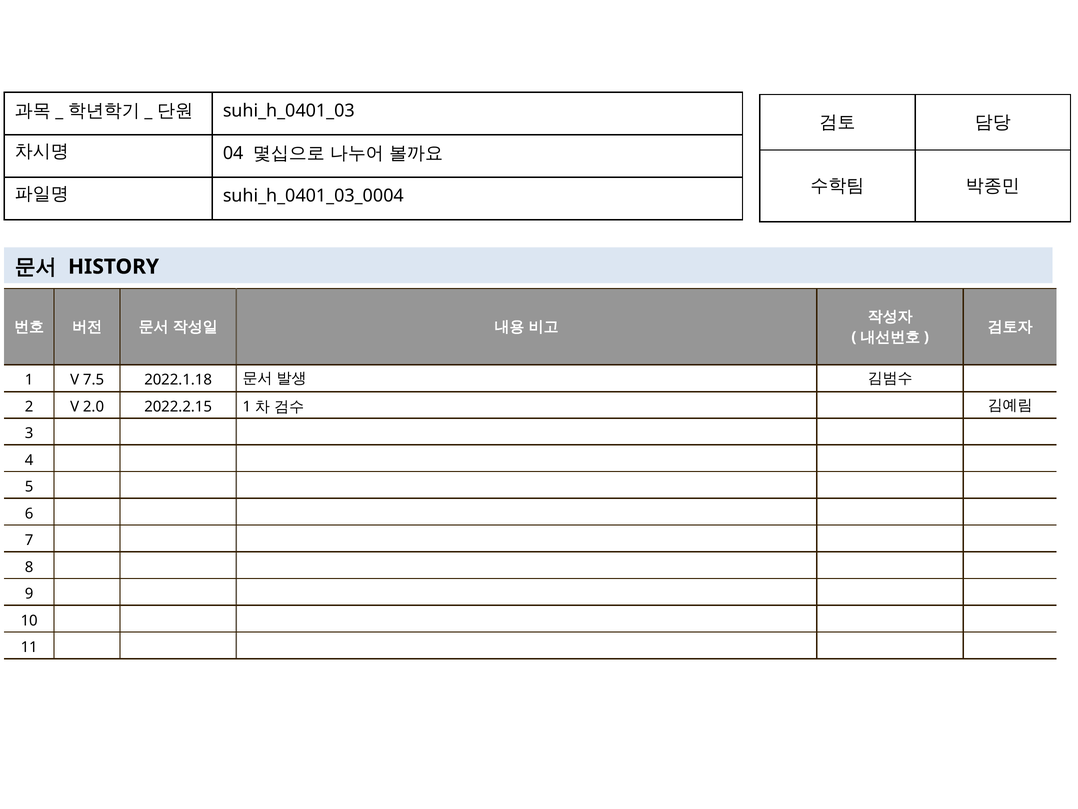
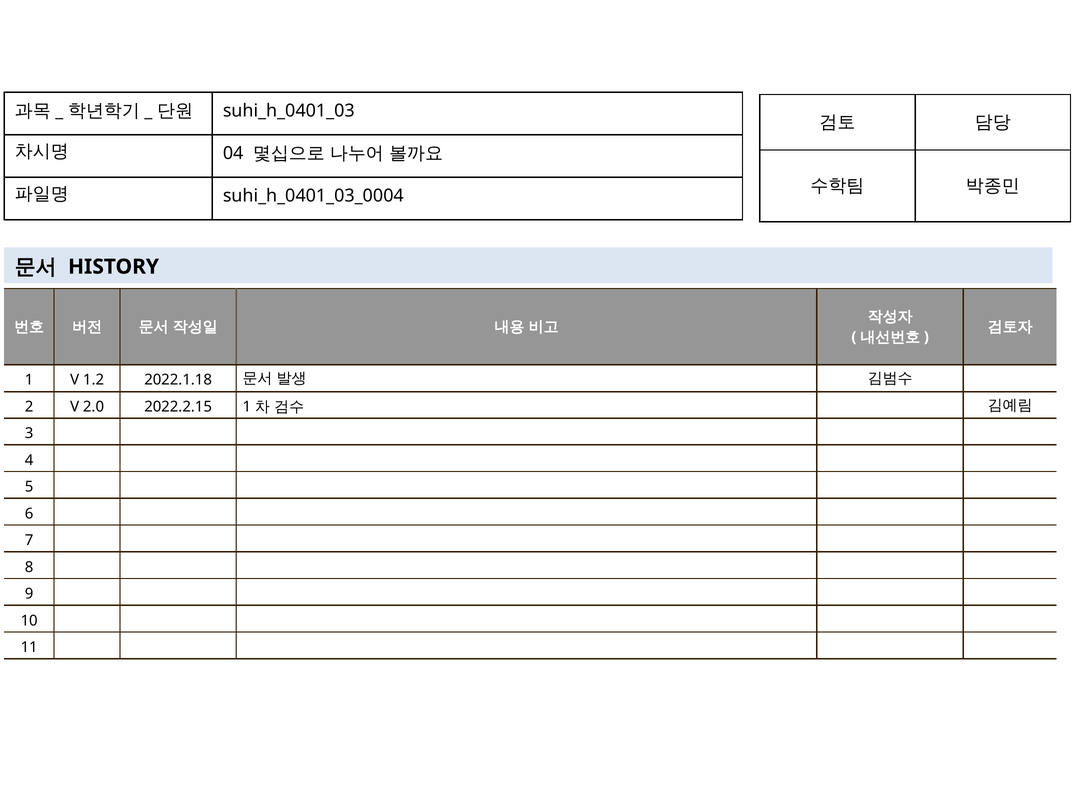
7.5: 7.5 -> 1.2 (94, 380)
